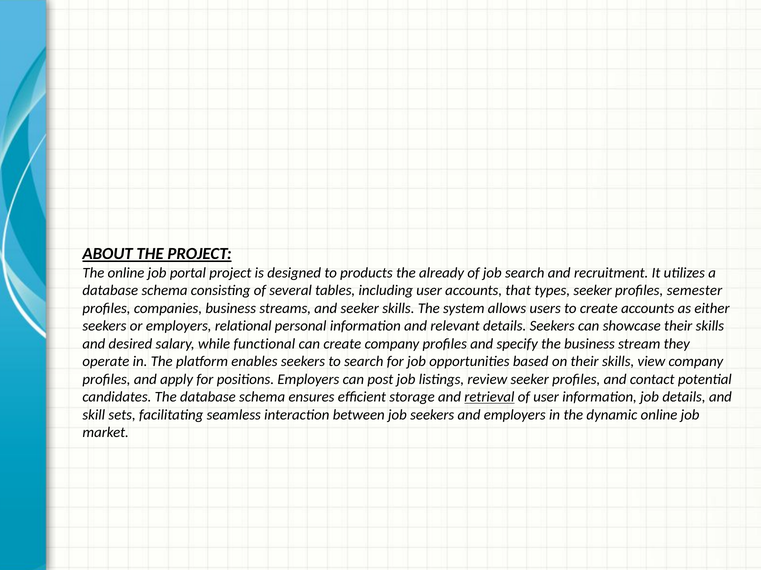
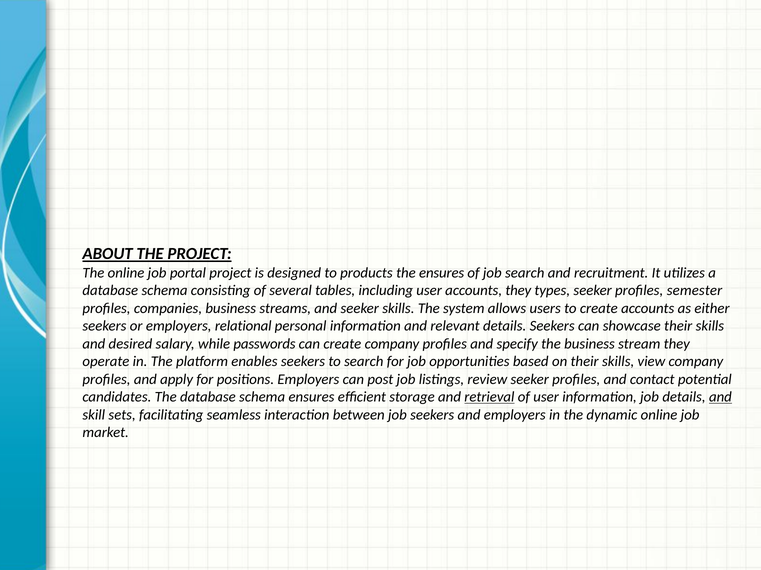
the already: already -> ensures (442, 273)
accounts that: that -> they (518, 291)
functional: functional -> passwords (265, 344)
and underline: none -> present (720, 397)
